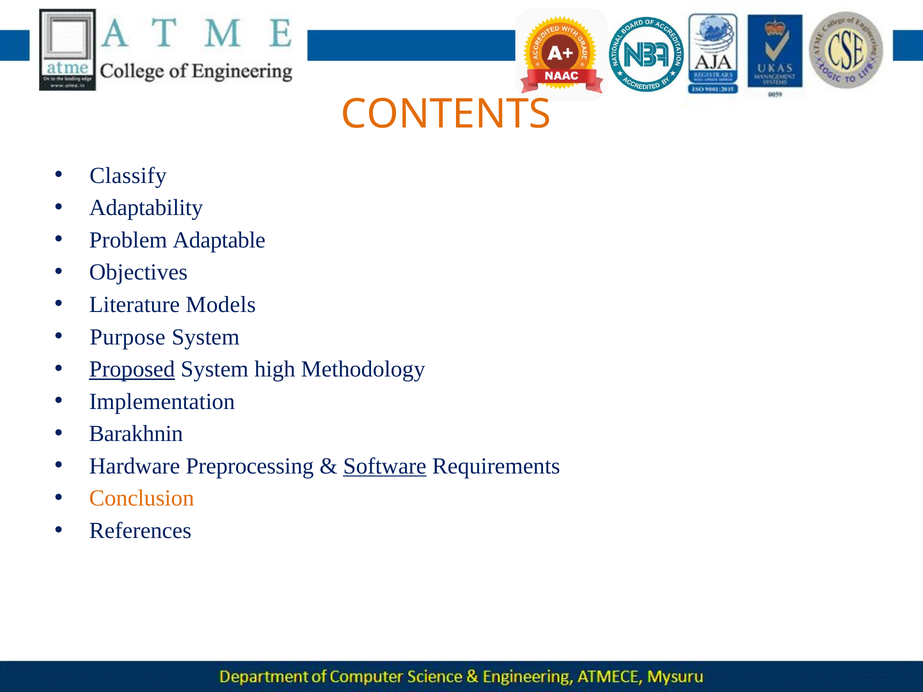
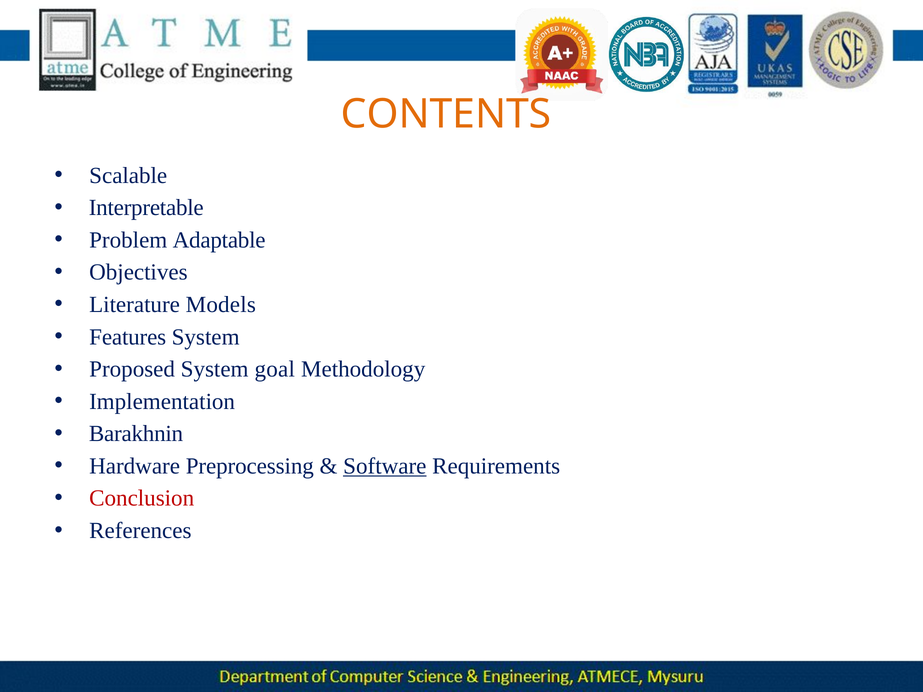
Classify: Classify -> Scalable (128, 175)
Adaptability: Adaptability -> Interpretable (146, 208)
Purpose: Purpose -> Features (128, 337)
Proposed underline: present -> none (132, 369)
high: high -> goal (275, 369)
Conclusion colour: orange -> red (142, 499)
